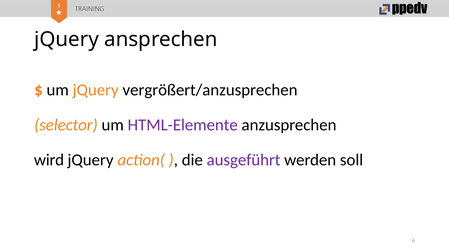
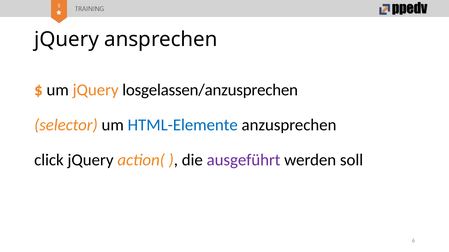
vergrößert/anzusprechen: vergrößert/anzusprechen -> losgelassen/anzusprechen (210, 90)
HTML-Elemente colour: purple -> blue (183, 125)
wird: wird -> click (49, 160)
